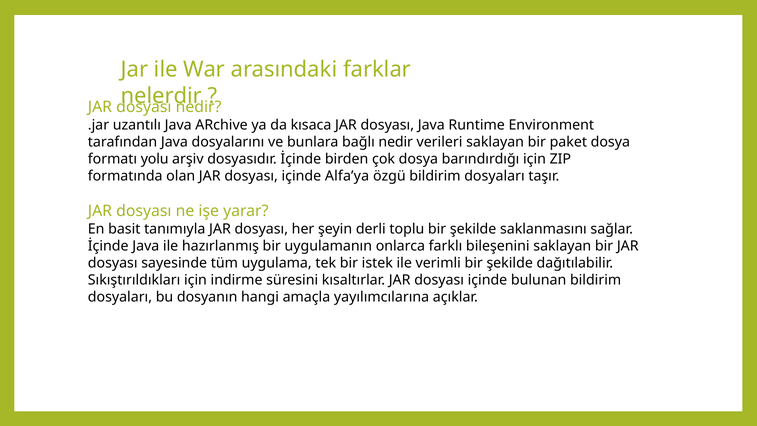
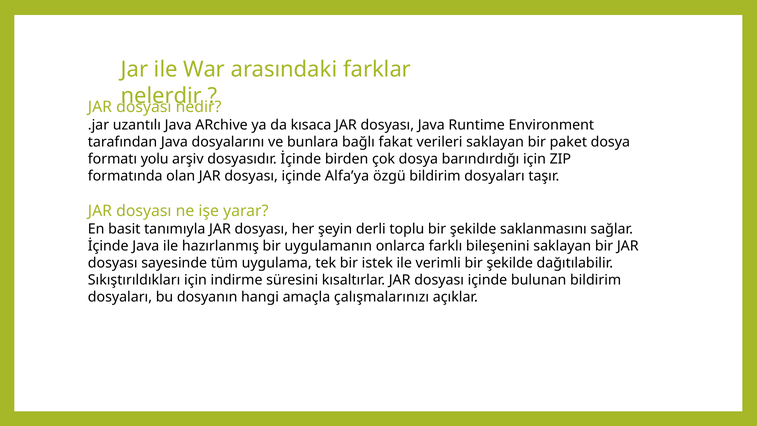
bağlı nedir: nedir -> fakat (396, 142)
yayılımcılarına: yayılımcılarına -> çalışmalarınızı (382, 297)
